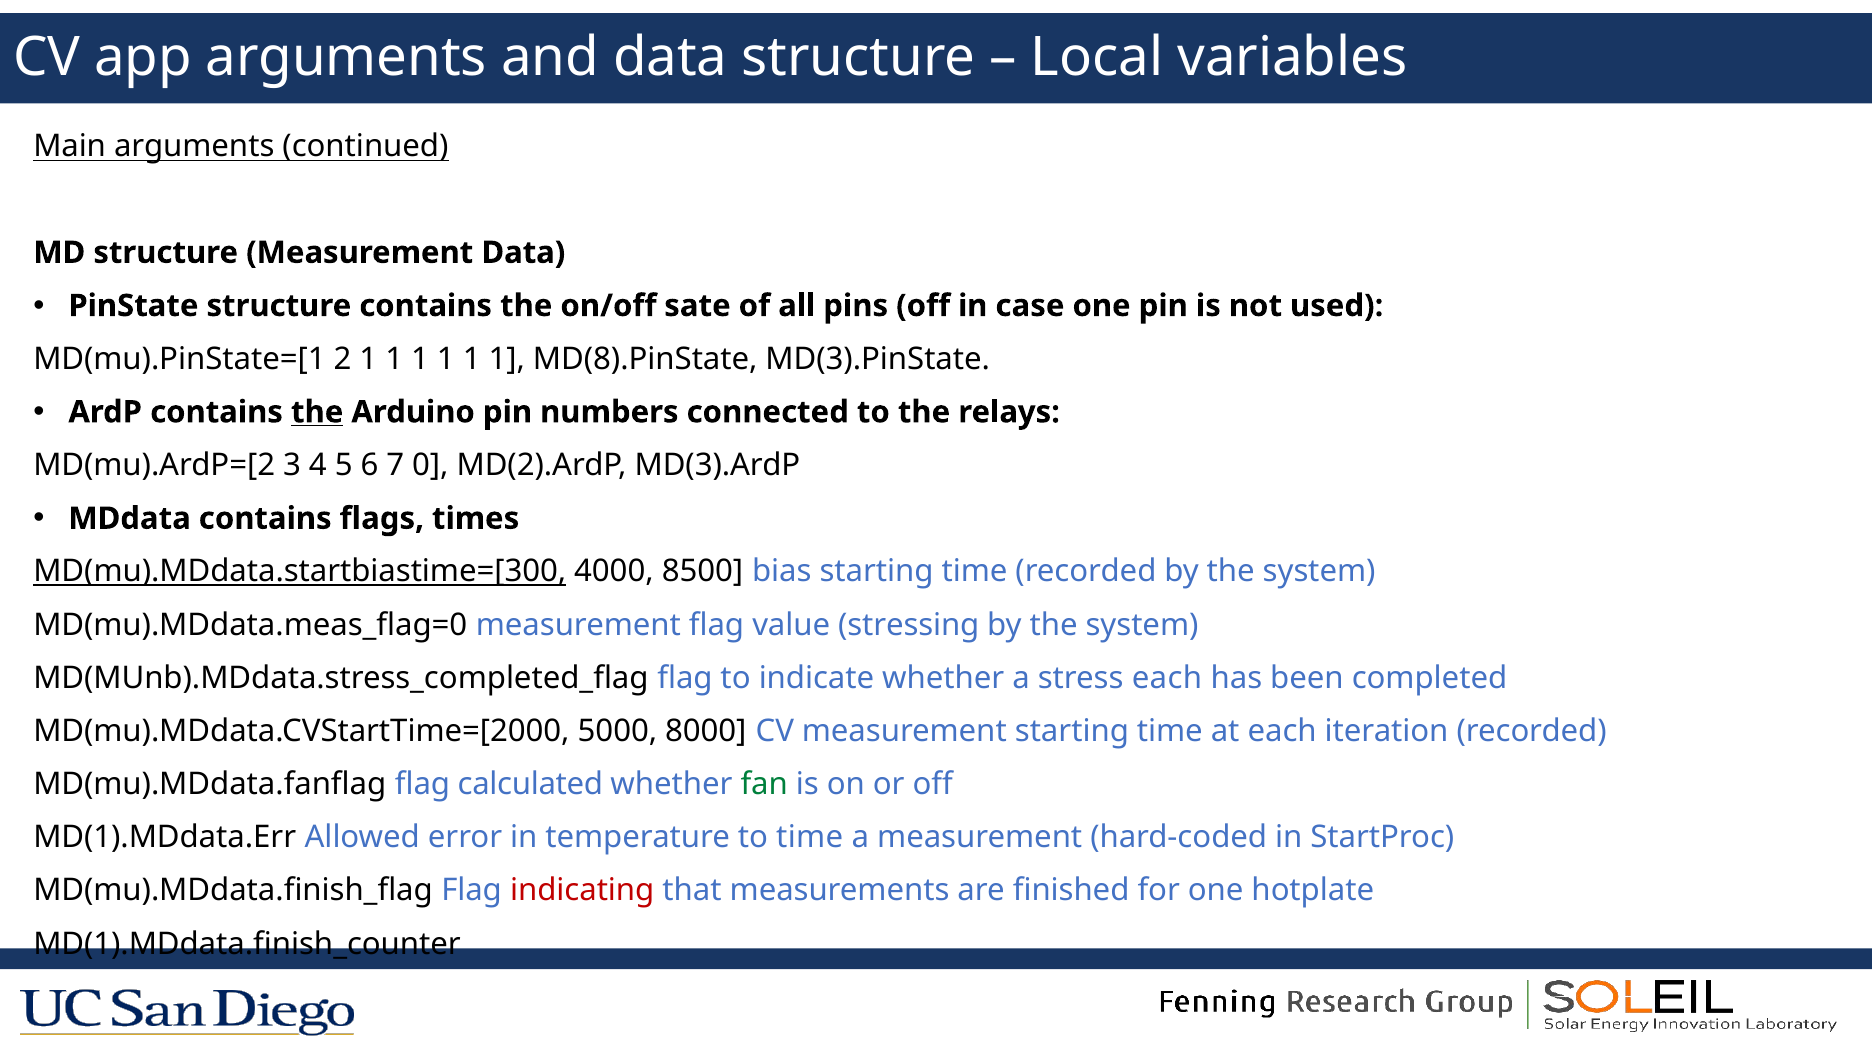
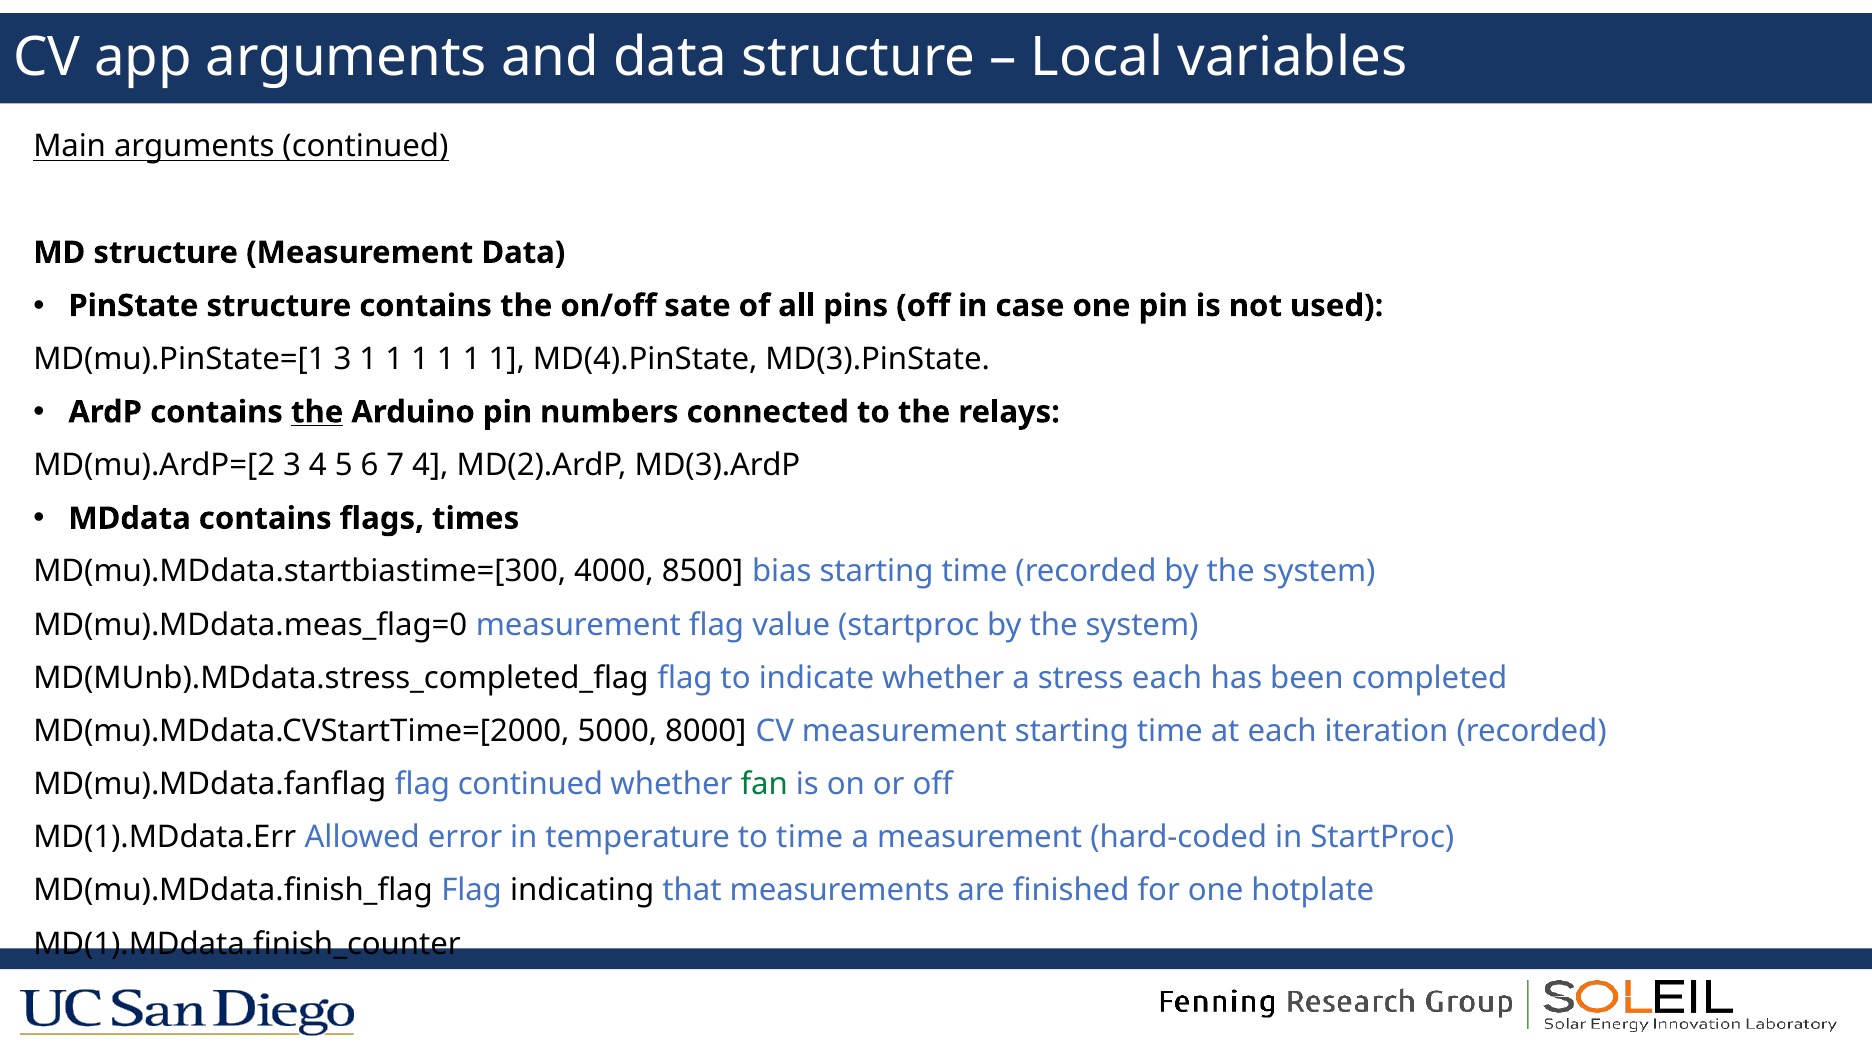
MD(mu).PinState=[1 2: 2 -> 3 (342, 359)
MD(8).PinState: MD(8).PinState -> MD(4).PinState (645, 359)
7 0: 0 -> 4 (430, 465)
MD(mu).MDdata.startbiastime=[300 underline: present -> none (300, 572)
value stressing: stressing -> startproc (909, 625)
flag calculated: calculated -> continued (530, 784)
indicating colour: red -> black (582, 891)
